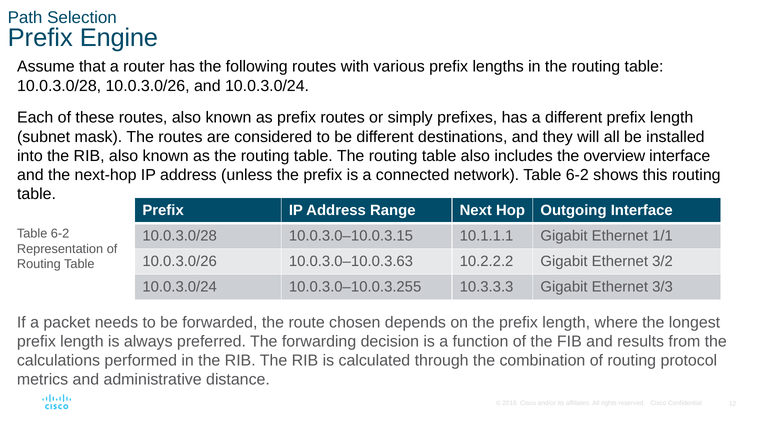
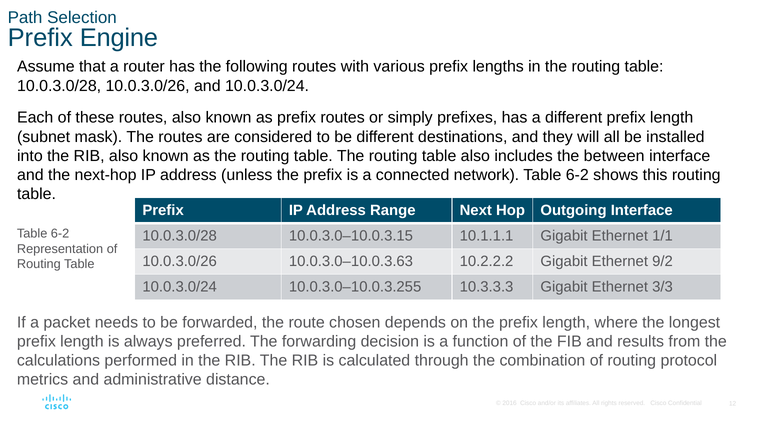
overview: overview -> between (614, 156)
3/2: 3/2 -> 9/2 (663, 261)
